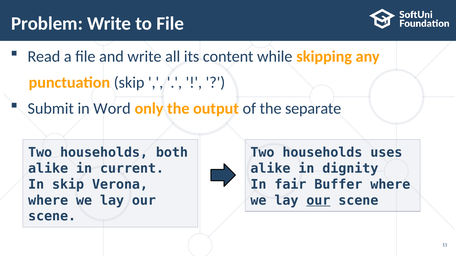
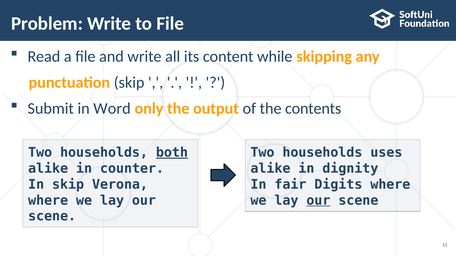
separate: separate -> contents (313, 109)
both underline: none -> present (172, 153)
current: current -> counter (132, 169)
Buffer: Buffer -> Digits (338, 185)
